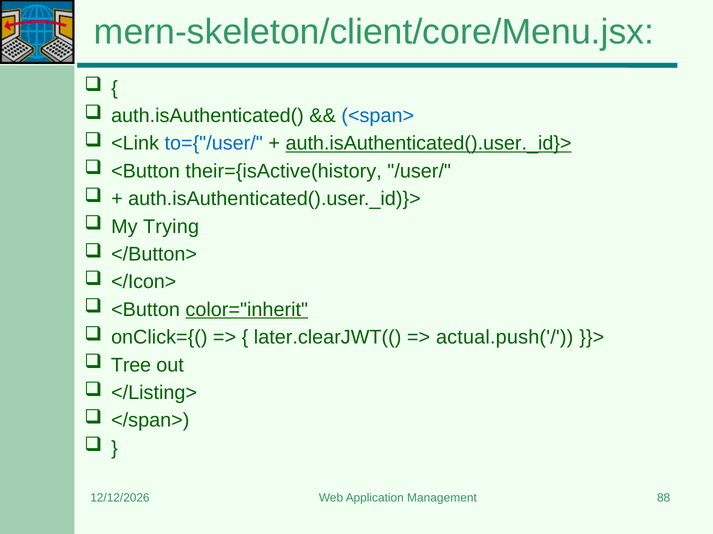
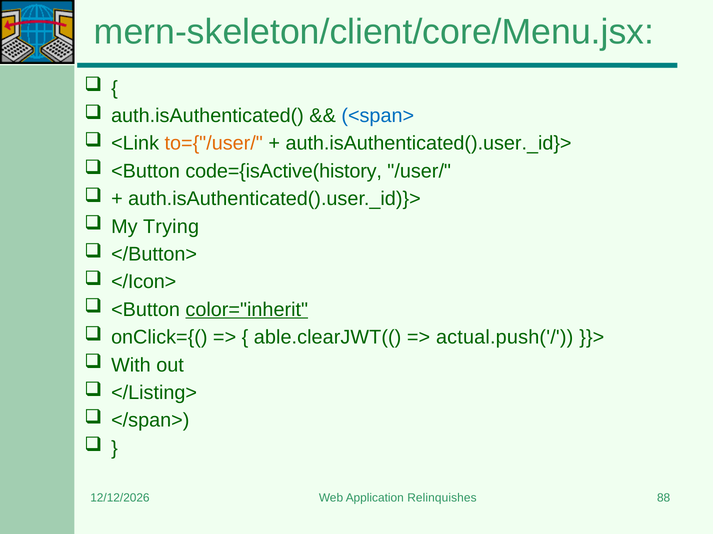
to={"/user/ colour: blue -> orange (214, 144)
auth.isAuthenticated().user._id}> underline: present -> none (429, 144)
their={isActive(history: their={isActive(history -> code={isActive(history (284, 171)
later.clearJWT((: later.clearJWT(( -> able.clearJWT(( (328, 338)
Tree: Tree -> With (131, 365)
Management: Management -> Relinquishes (442, 499)
